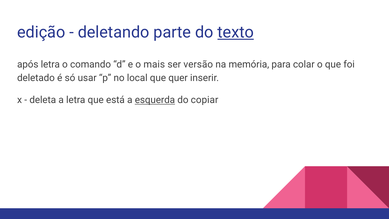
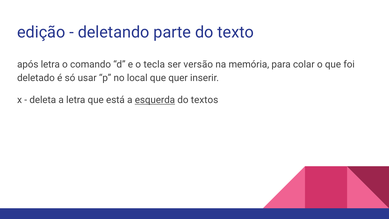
texto underline: present -> none (236, 32)
mais: mais -> tecla (154, 64)
copiar: copiar -> textos (205, 100)
